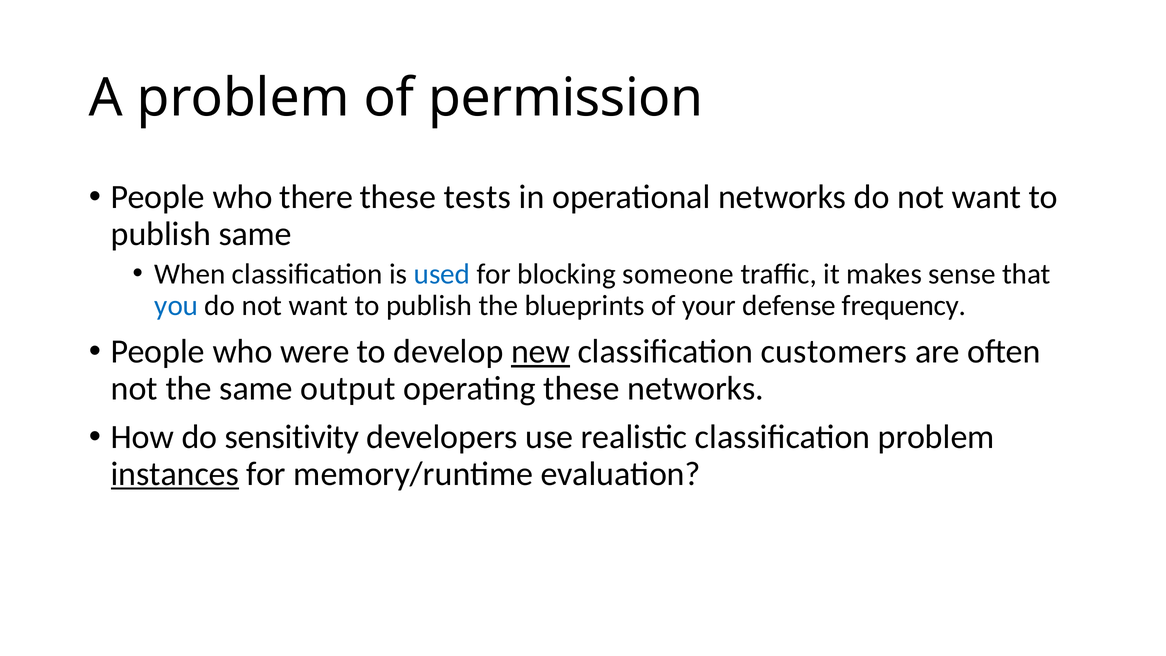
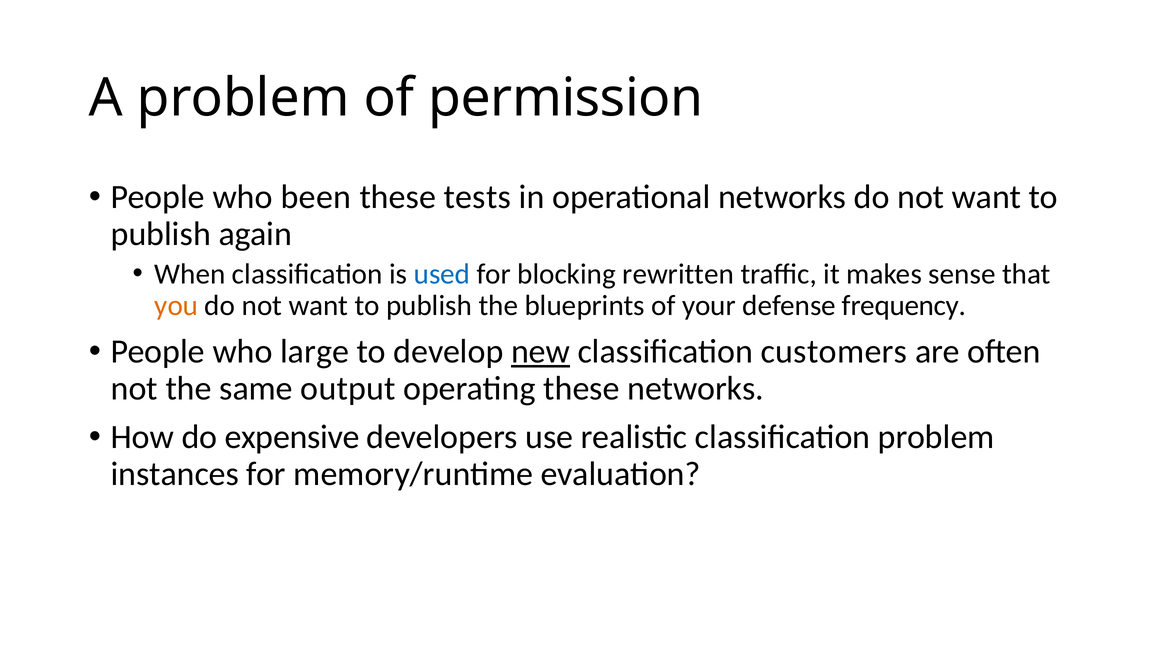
there: there -> been (316, 197)
publish same: same -> again (255, 234)
someone: someone -> rewritten (678, 274)
you colour: blue -> orange (176, 305)
were: were -> large (315, 352)
sensitivity: sensitivity -> expensive (292, 437)
instances underline: present -> none (175, 474)
